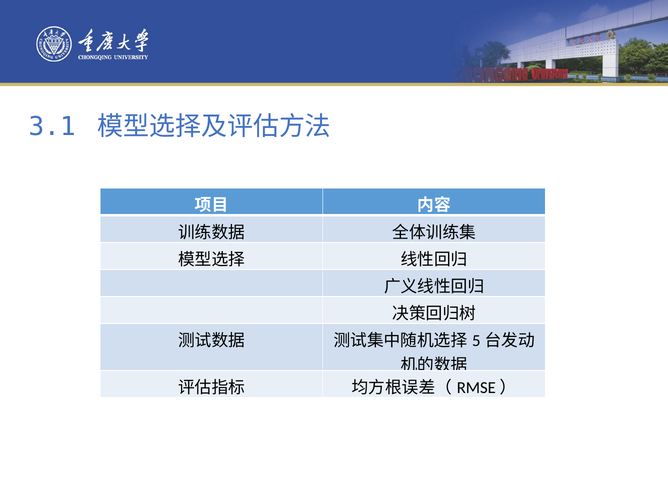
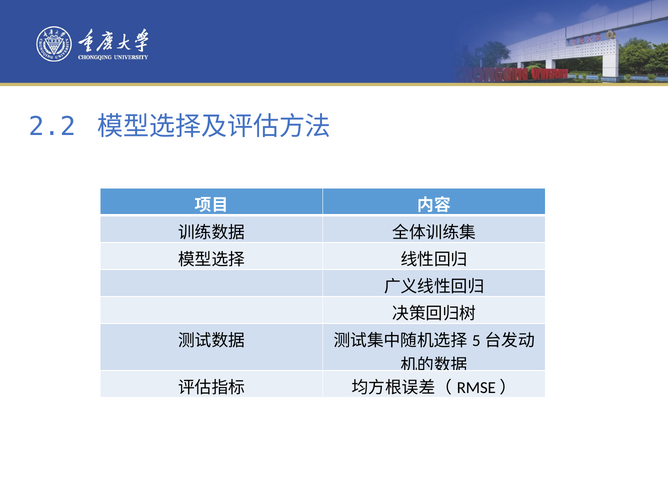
3.1: 3.1 -> 2.2 (52, 127)
